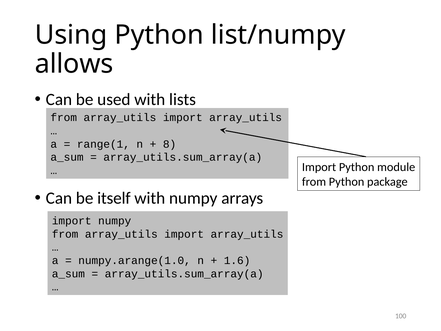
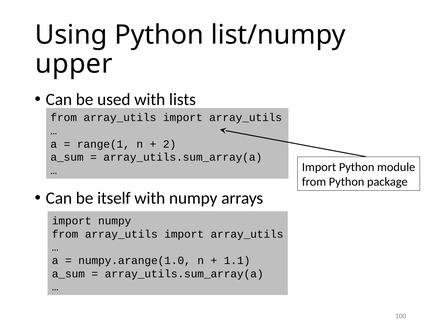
allows: allows -> upper (74, 64)
8: 8 -> 2 (170, 144)
1.6: 1.6 -> 1.1 (237, 260)
